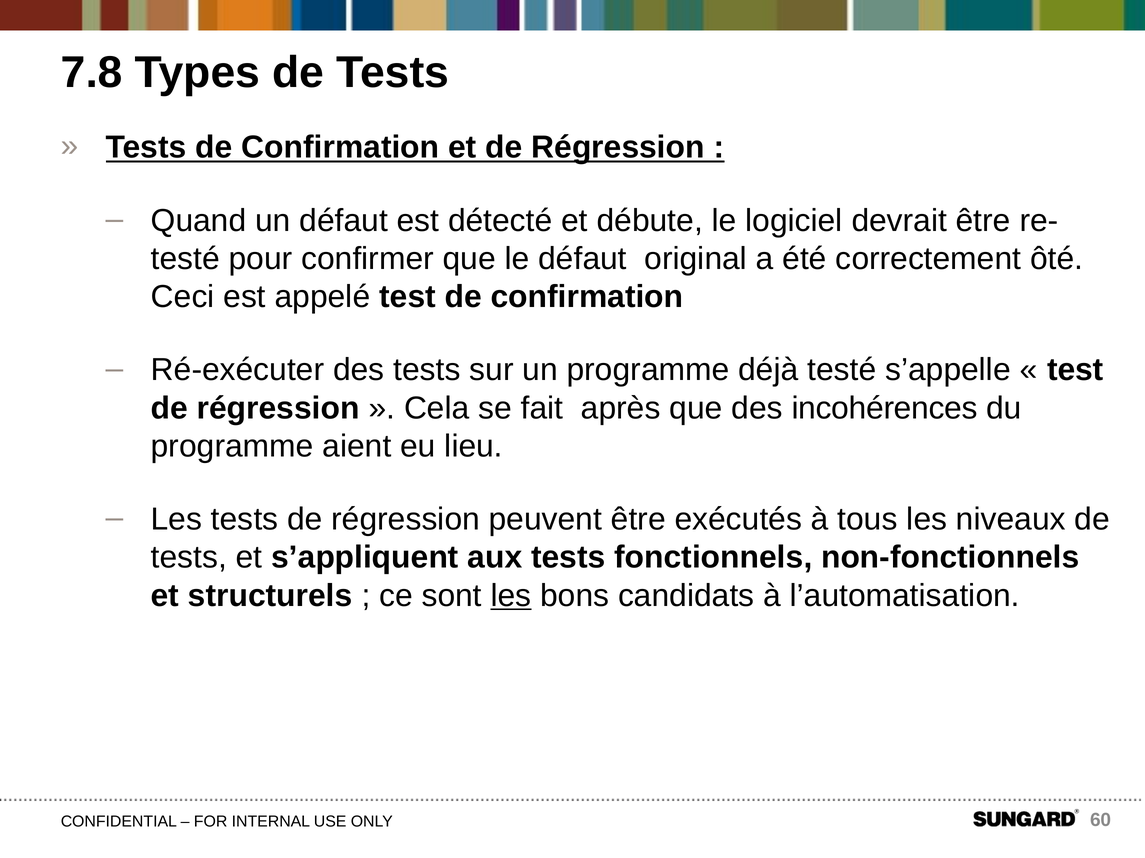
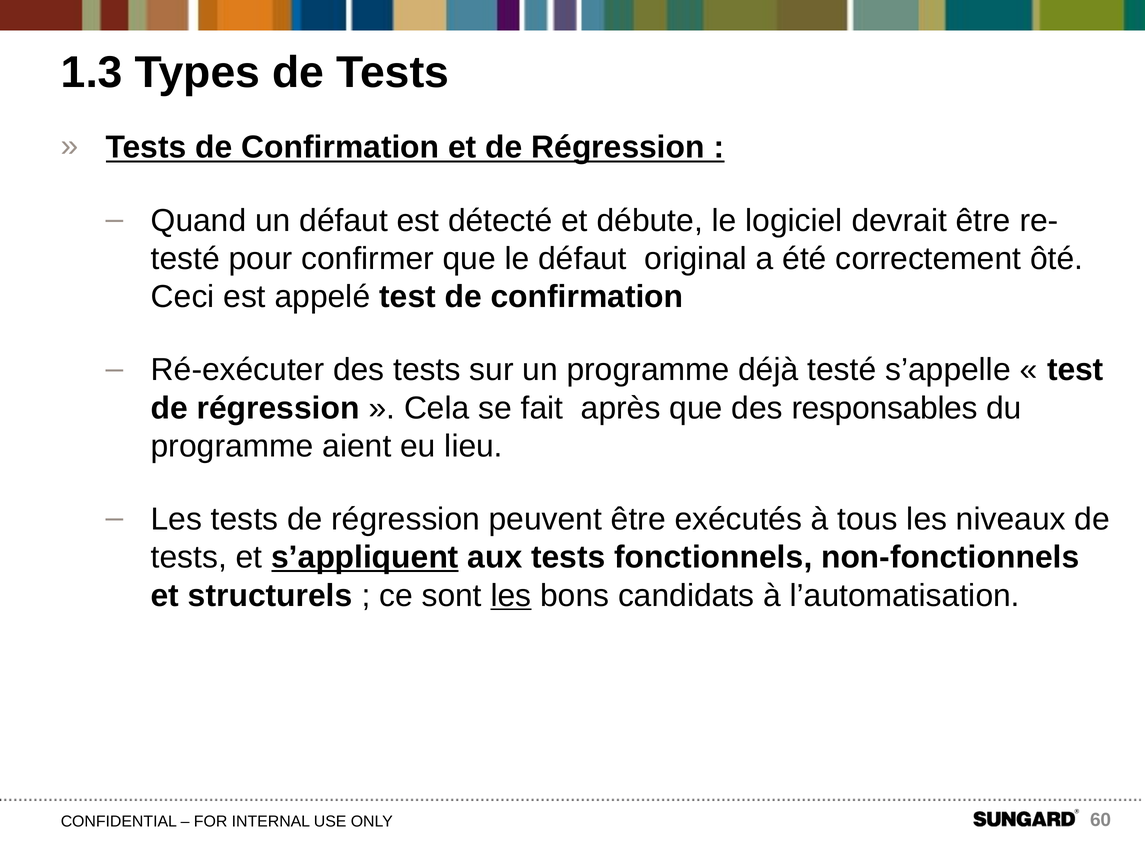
7.8: 7.8 -> 1.3 (92, 73)
incohérences: incohérences -> responsables (885, 408)
s’appliquent underline: none -> present (365, 558)
